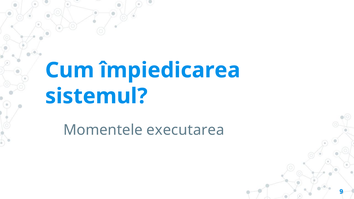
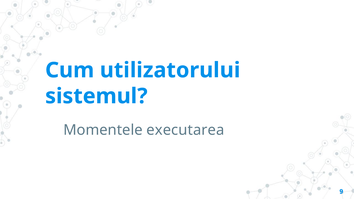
împiedicarea: împiedicarea -> utilizatorului (170, 70)
